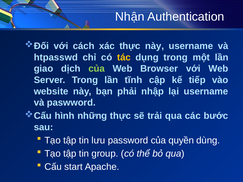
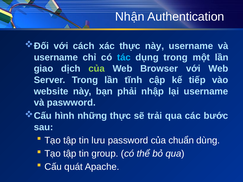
htpasswd: htpasswd -> username (56, 57)
tác colour: yellow -> light blue (124, 57)
quyền: quyền -> chuẩn (181, 141)
start: start -> quát (74, 167)
